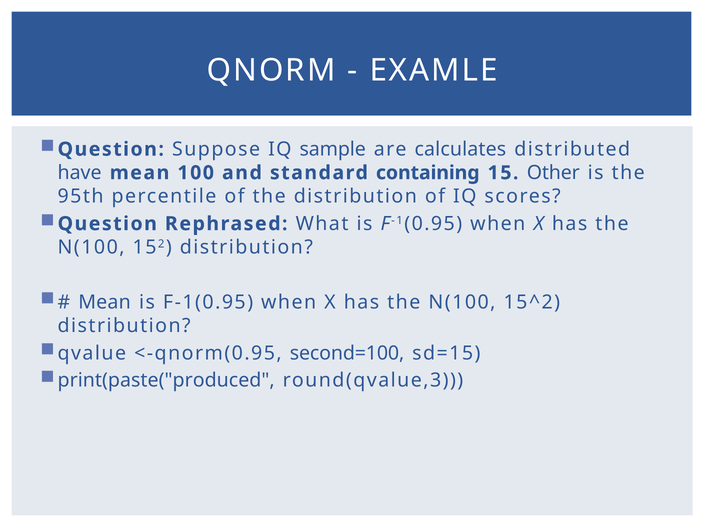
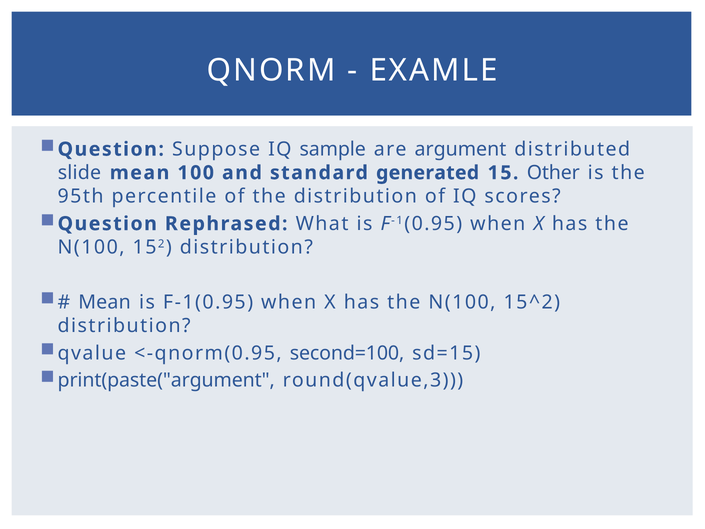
calculates: calculates -> argument (460, 149)
have: have -> slide (79, 173)
containing: containing -> generated (428, 173)
print(paste("produced: print(paste("produced -> print(paste("argument (166, 380)
